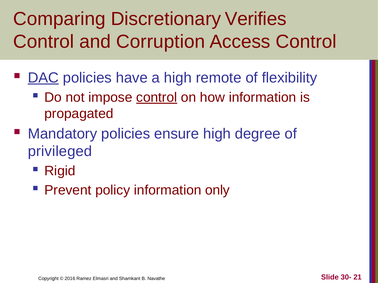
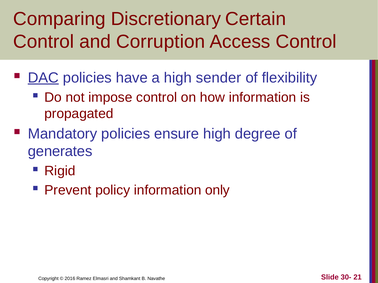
Verifies: Verifies -> Certain (256, 19)
remote: remote -> sender (219, 78)
control underline: present -> none (157, 98)
privileged: privileged -> generates (60, 152)
